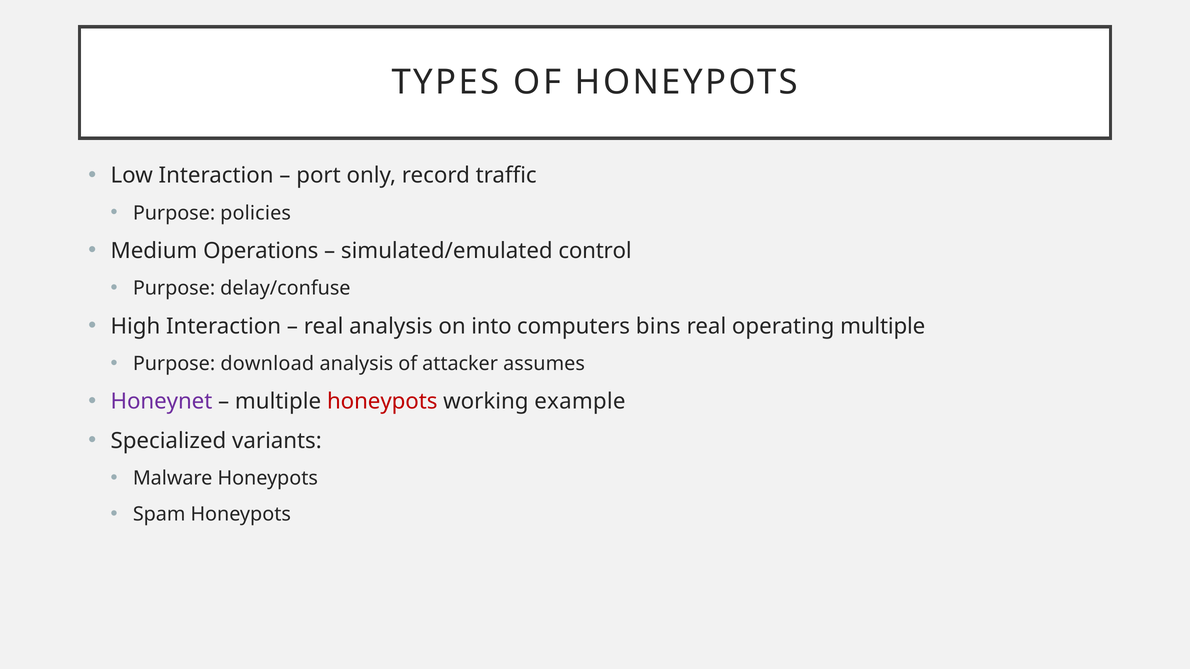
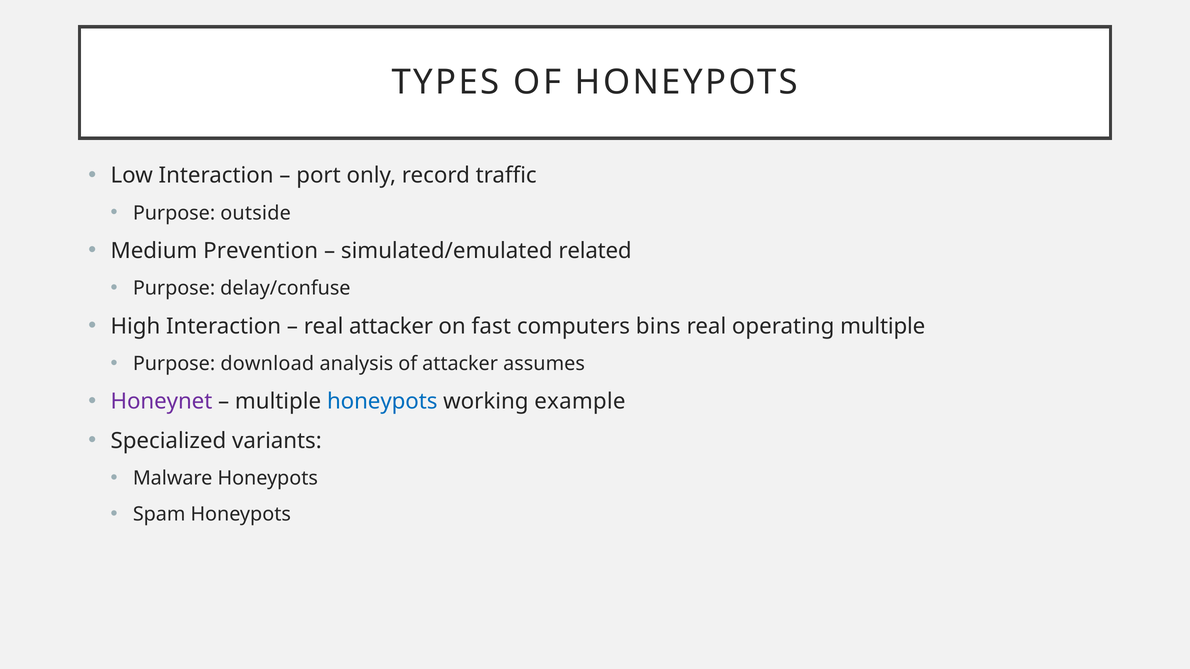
policies: policies -> outside (256, 213)
Operations: Operations -> Prevention (261, 251)
control: control -> related (595, 251)
real analysis: analysis -> attacker (391, 326)
into: into -> fast (491, 326)
honeypots colour: red -> blue (382, 402)
